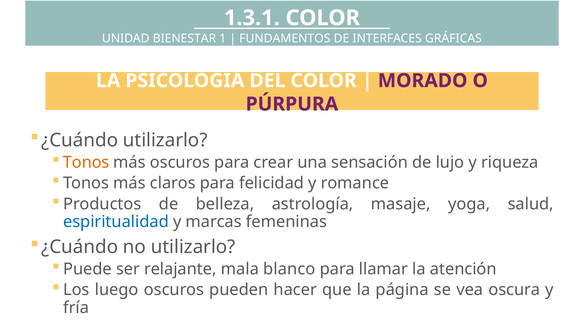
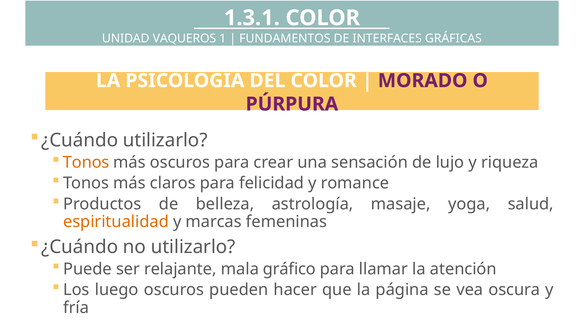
BIENESTAR: BIENESTAR -> VAQUEROS (184, 39)
espiritualidad colour: blue -> orange (116, 221)
blanco: blanco -> gráfico (289, 269)
